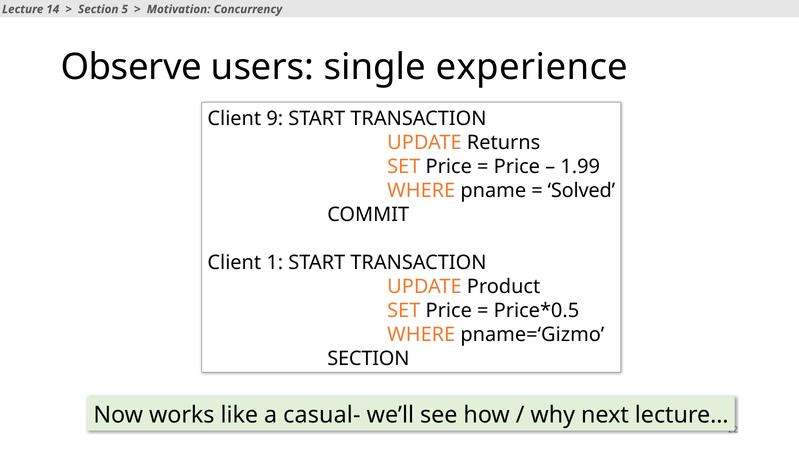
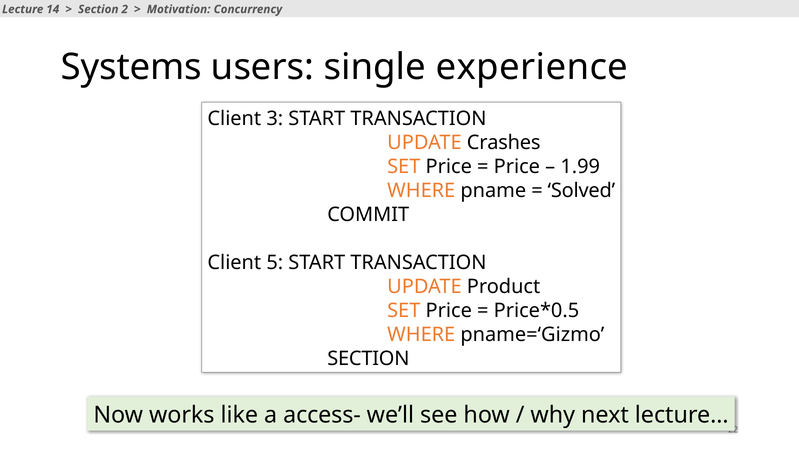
5: 5 -> 2 (125, 9)
Observe: Observe -> Systems (131, 67)
9: 9 -> 3 (275, 119)
Returns: Returns -> Crashes (504, 143)
1: 1 -> 5 (275, 262)
casual-: casual- -> access- (322, 415)
